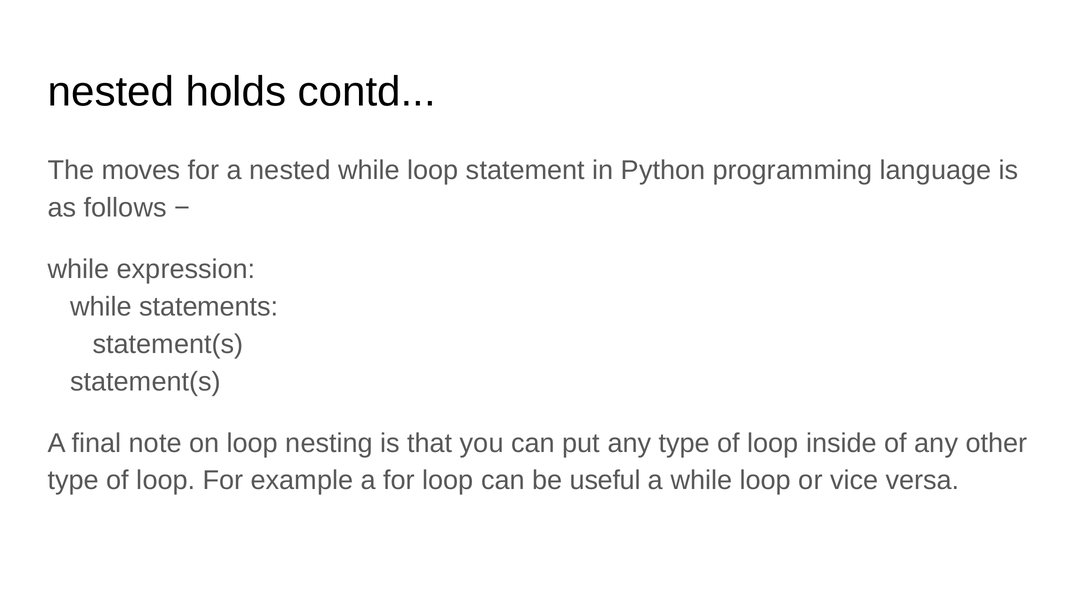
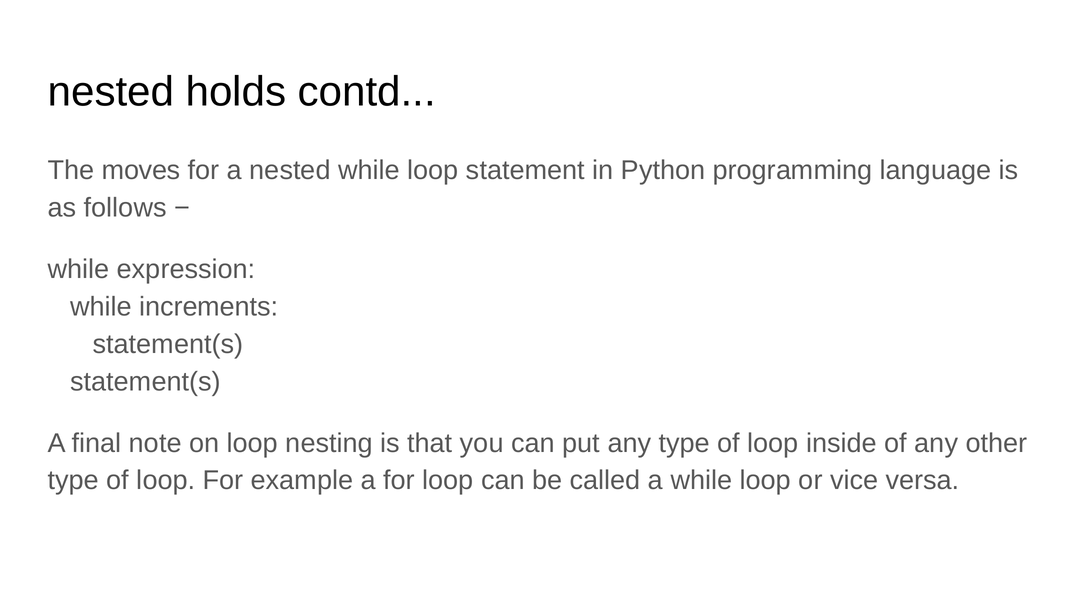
statements: statements -> increments (209, 307)
useful: useful -> called (605, 480)
